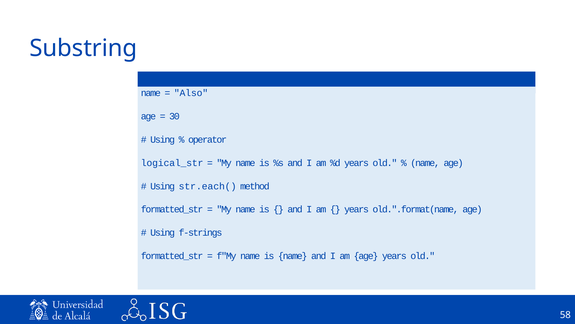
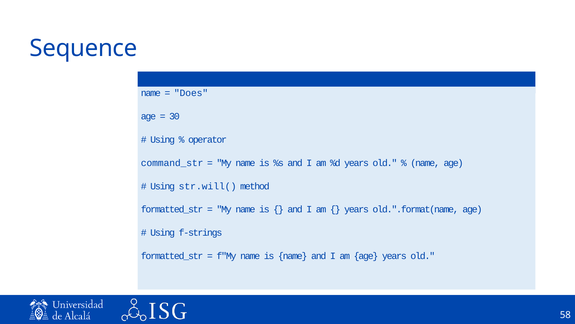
Substring: Substring -> Sequence (83, 48)
Also: Also -> Does (191, 93)
logical_str: logical_str -> command_str (172, 163)
str.each(: str.each( -> str.will( (208, 186)
